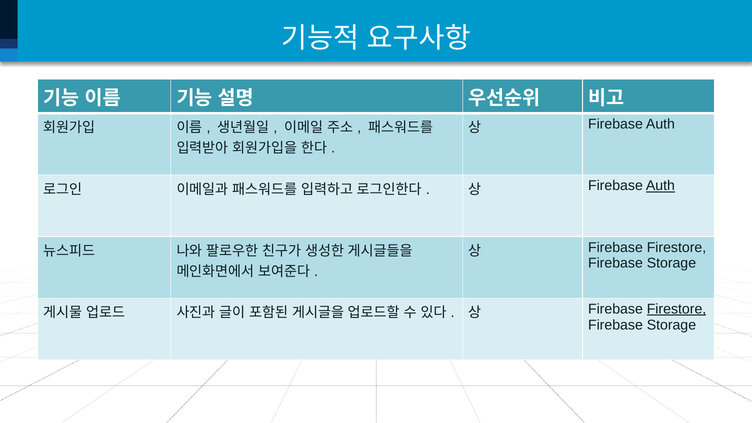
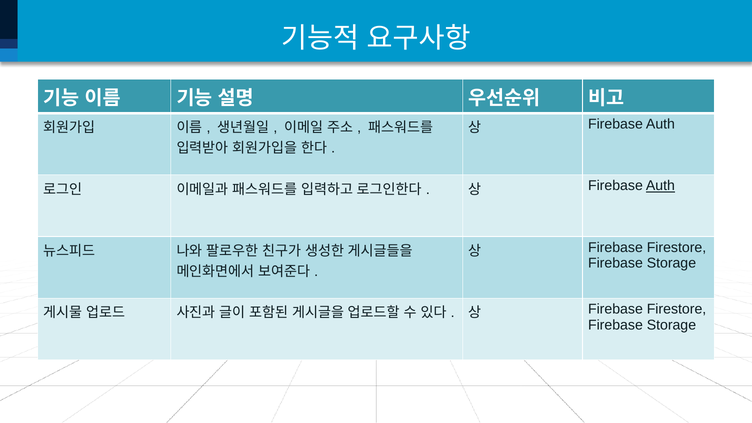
Firestore underline: present -> none (677, 309)
